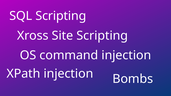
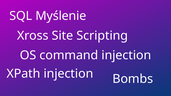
SQL Scripting: Scripting -> Myślenie (61, 16)
